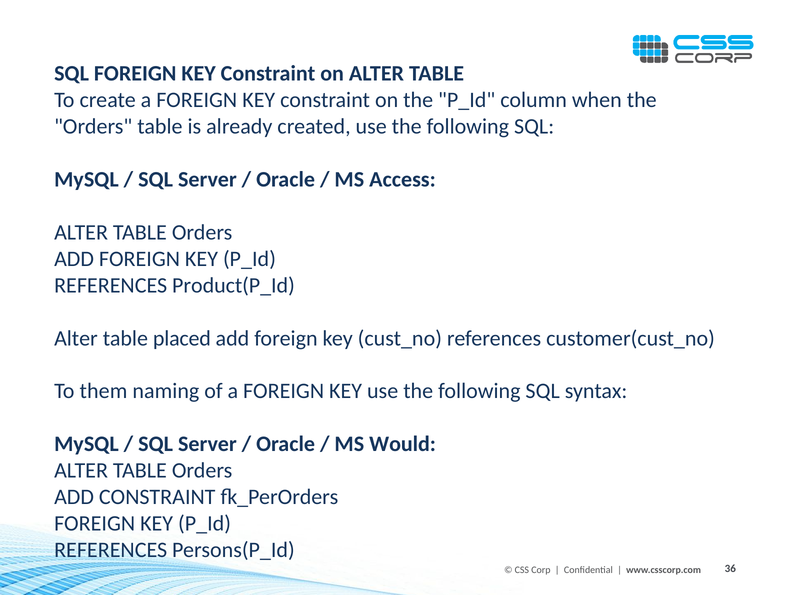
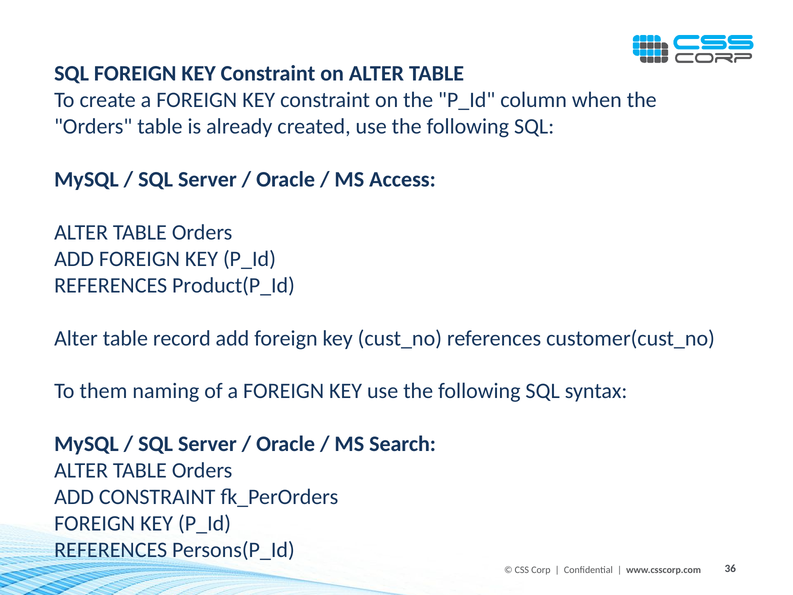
placed: placed -> record (182, 338)
Would: Would -> Search (403, 444)
